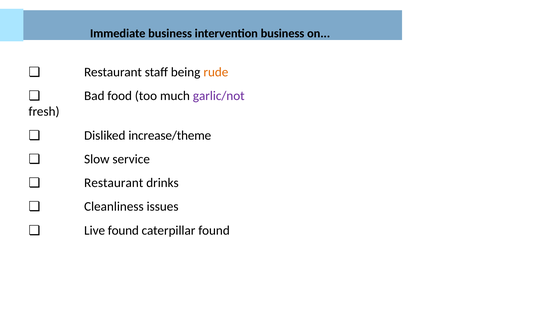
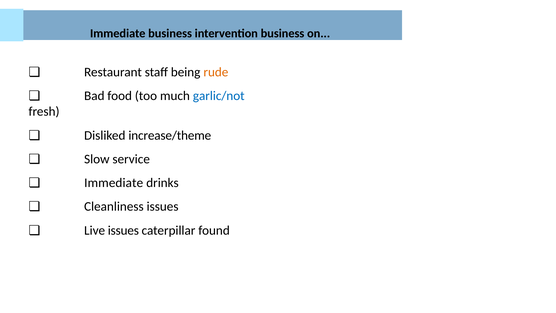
garlic/not colour: purple -> blue (219, 96)
Restaurant: Restaurant -> Immediate (114, 183)
Live found: found -> issues (123, 230)
